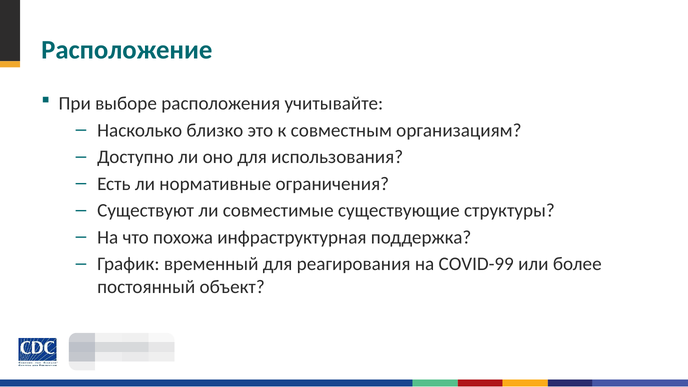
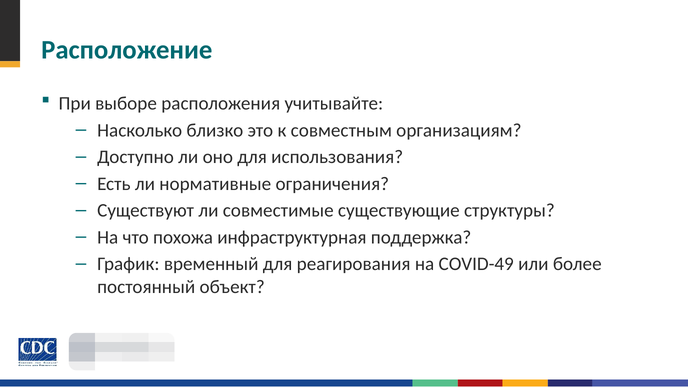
COVID-99: COVID-99 -> COVID-49 (476, 264)
